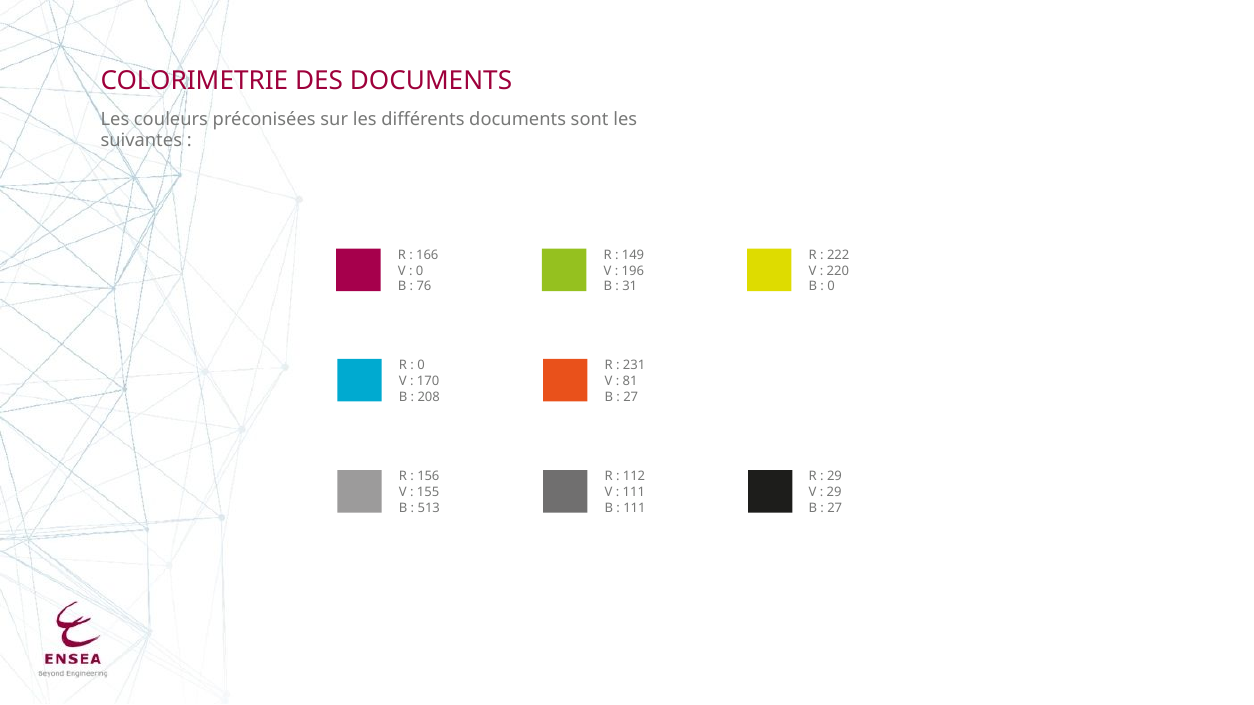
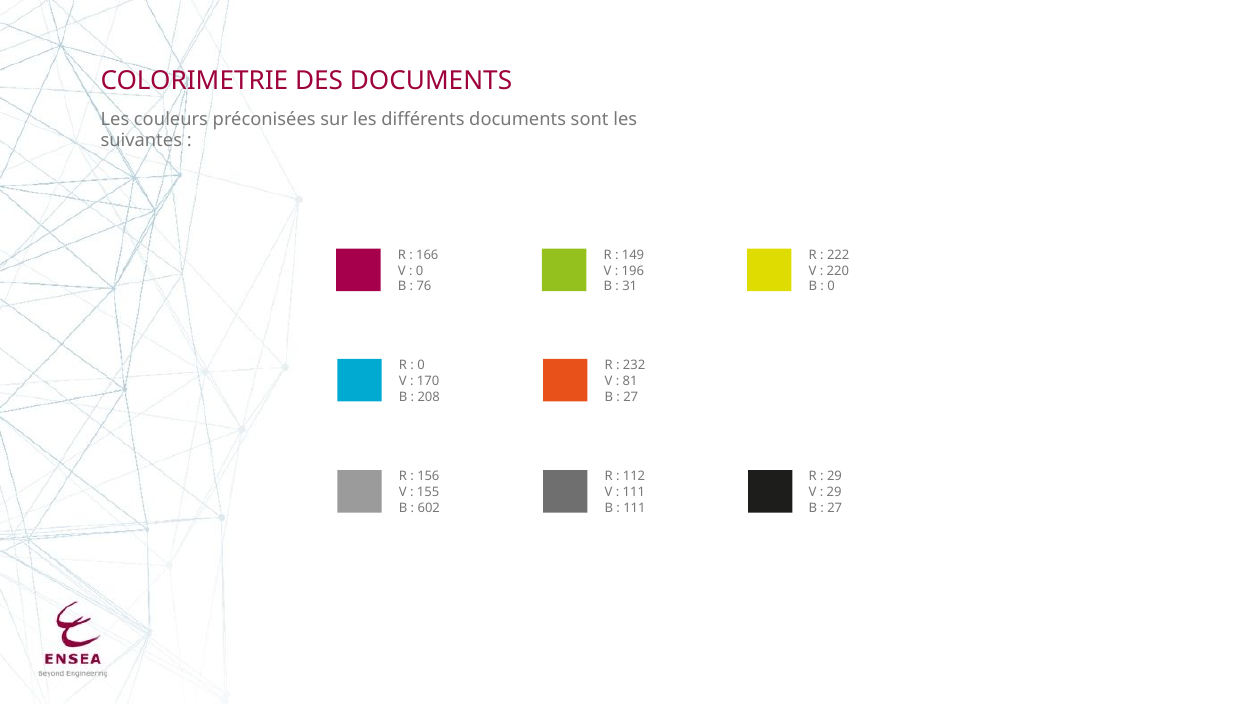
231: 231 -> 232 (634, 366)
513: 513 -> 602 (429, 508)
